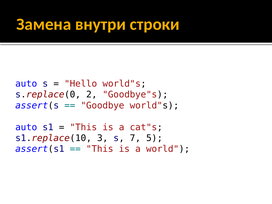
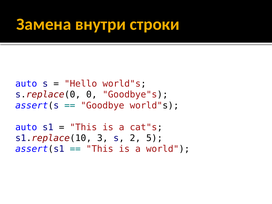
2: 2 -> 0 (92, 95)
7: 7 -> 2 (135, 138)
